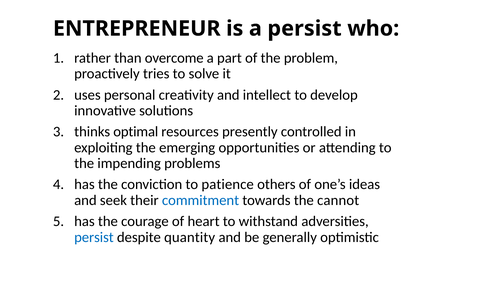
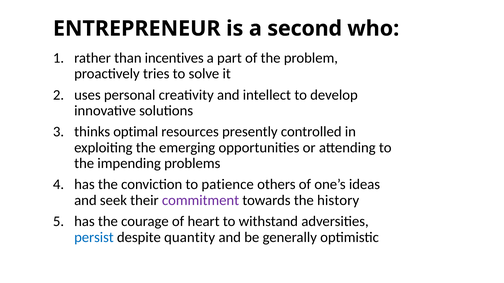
a persist: persist -> second (305, 29)
overcome: overcome -> incentives (174, 58)
commitment colour: blue -> purple (201, 201)
cannot: cannot -> history (338, 201)
